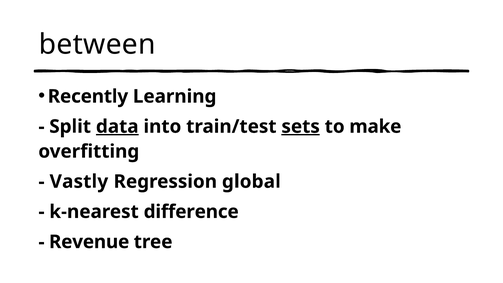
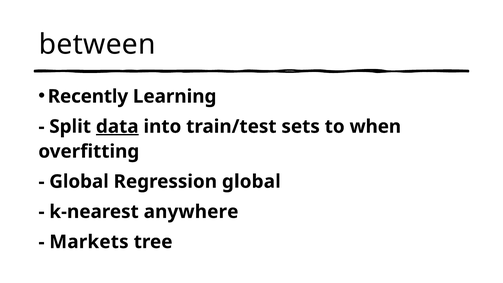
sets underline: present -> none (301, 127)
make: make -> when (375, 127)
Vastly: Vastly -> Global (79, 182)
difference: difference -> anywhere (191, 212)
Revenue: Revenue -> Markets (89, 242)
